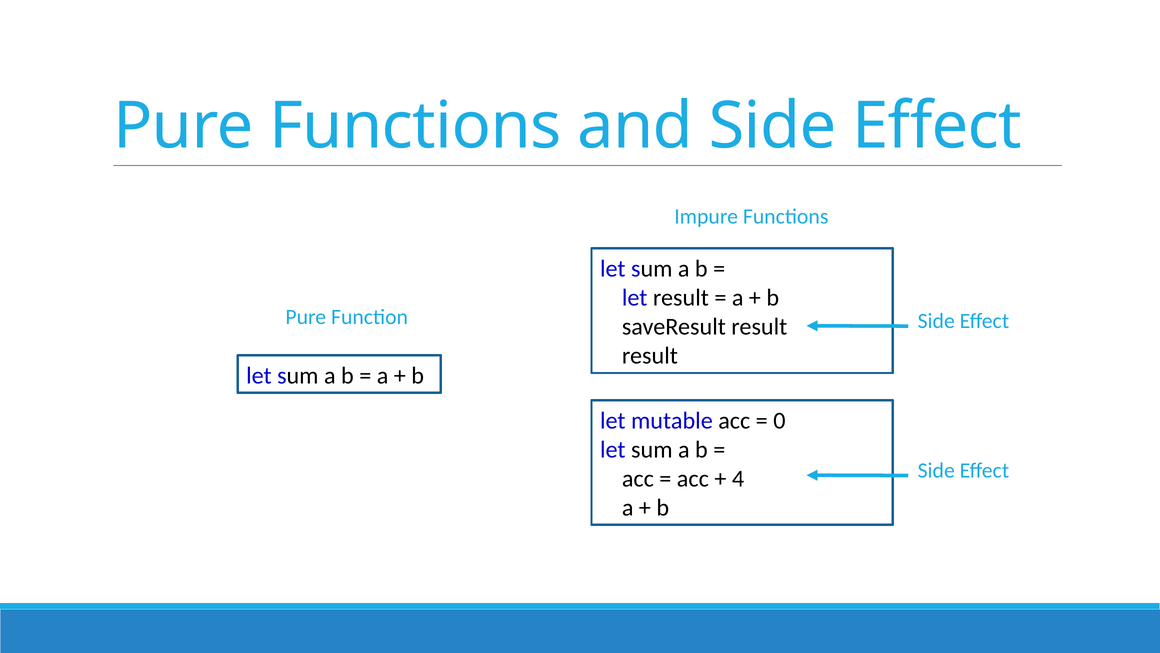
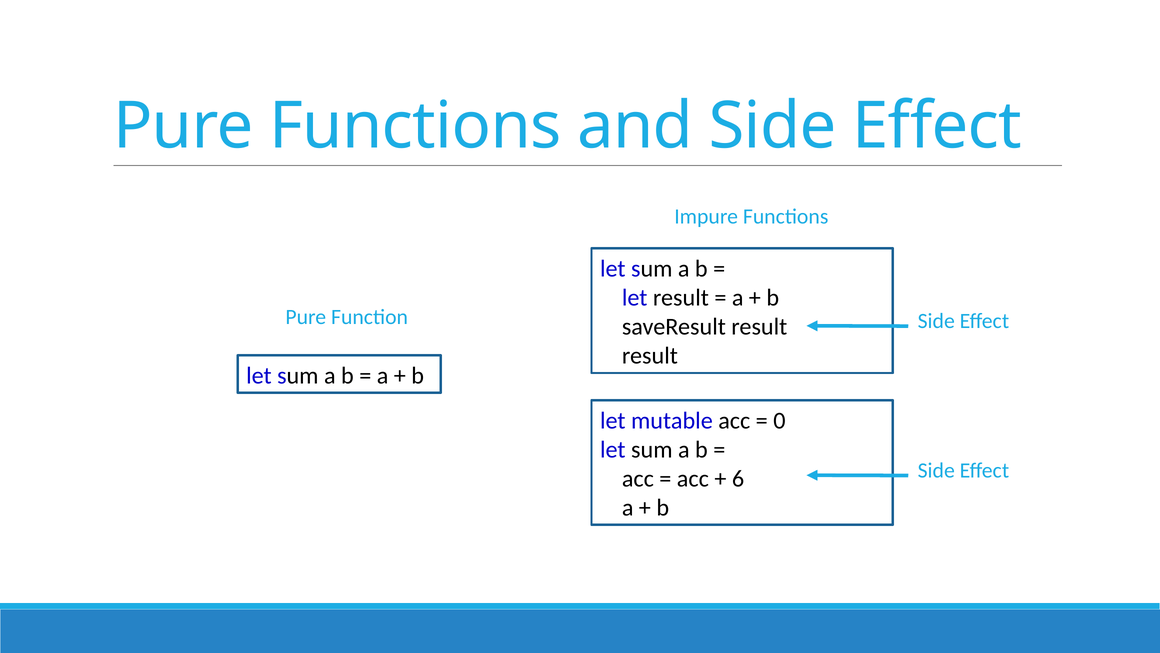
4: 4 -> 6 (738, 478)
